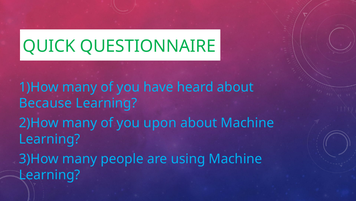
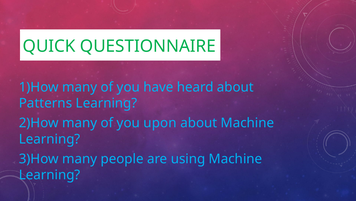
Because: Because -> Patterns (46, 103)
